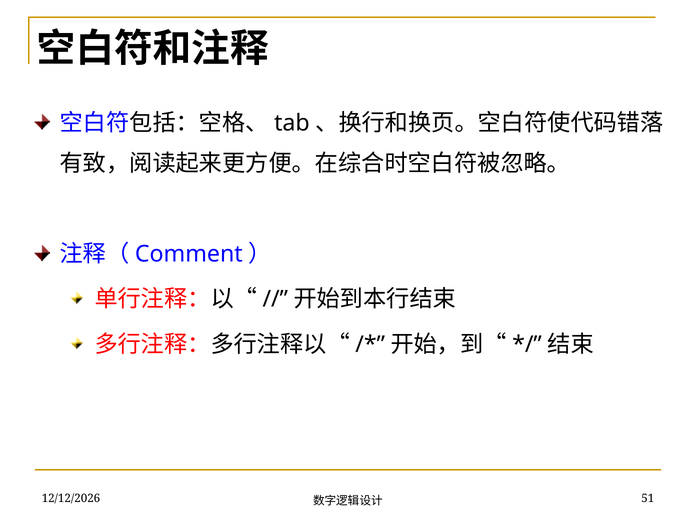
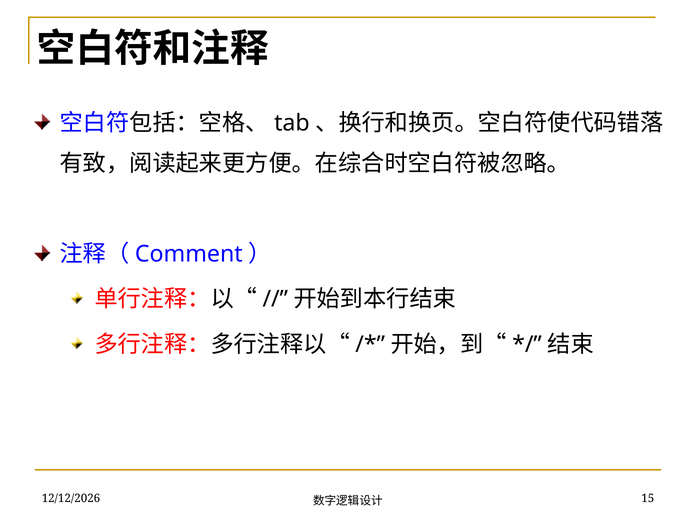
51: 51 -> 15 (648, 499)
